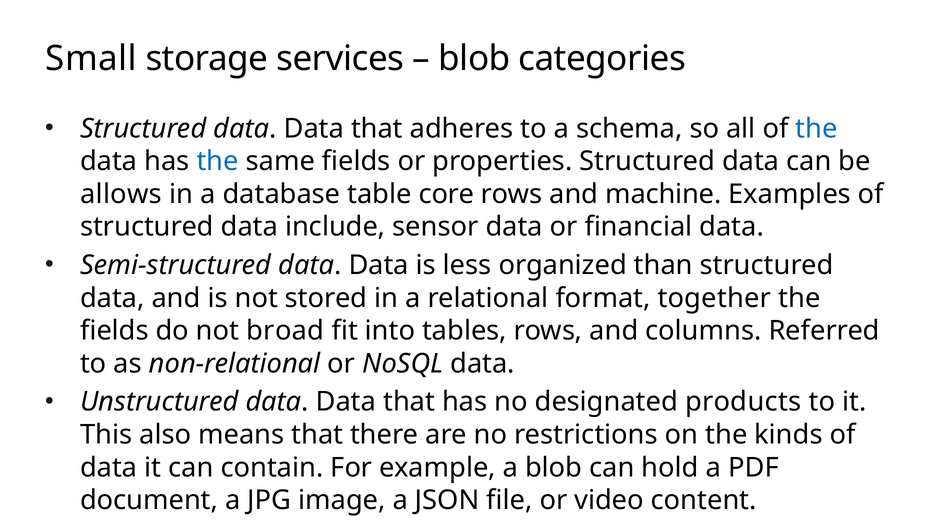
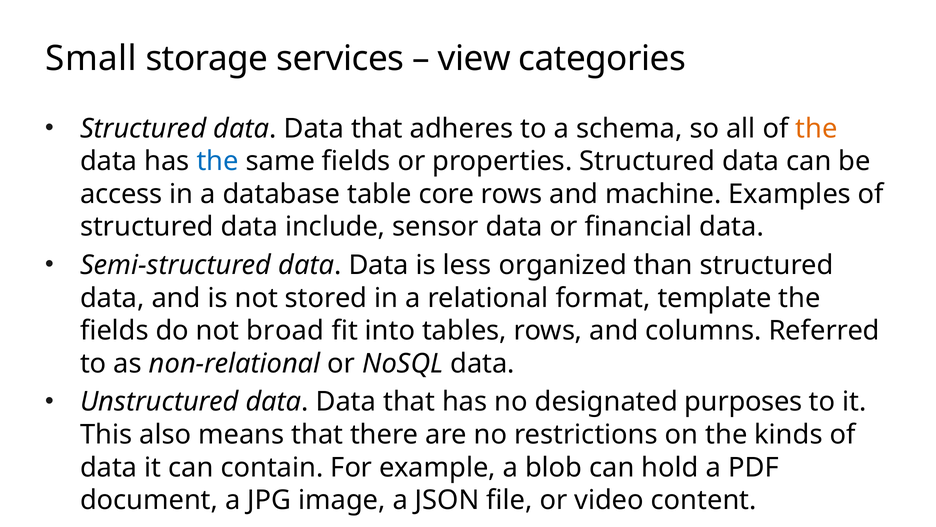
blob: blob -> view (474, 59)
the colour: blue -> orange (817, 128)
allows: allows -> access (121, 194)
together: together -> template (715, 298)
products: products -> purposes (743, 402)
